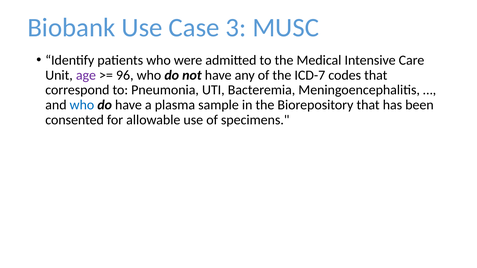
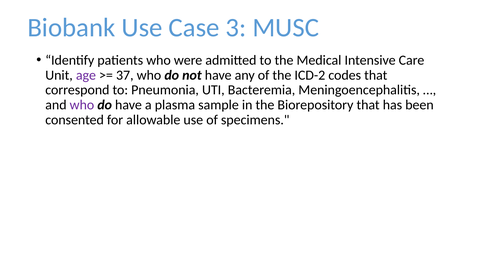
96: 96 -> 37 (125, 75)
ICD-7: ICD-7 -> ICD-2 (310, 75)
who colour: blue -> purple (82, 105)
